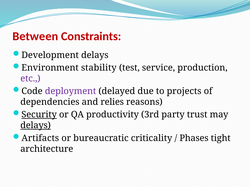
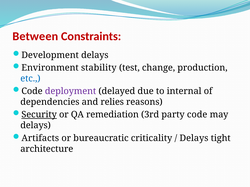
service: service -> change (159, 68)
etc colour: purple -> blue (30, 79)
projects: projects -> internal (184, 91)
productivity: productivity -> remediation (112, 115)
party trust: trust -> code (197, 115)
delays underline: present -> none (36, 126)
Phases: Phases -> Delays (194, 138)
